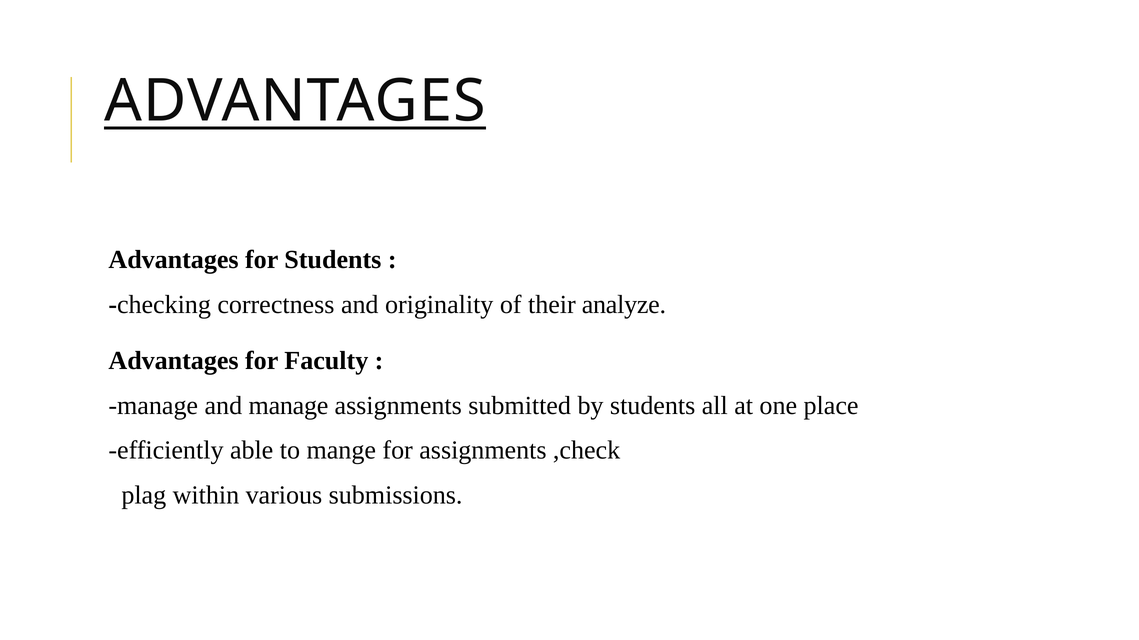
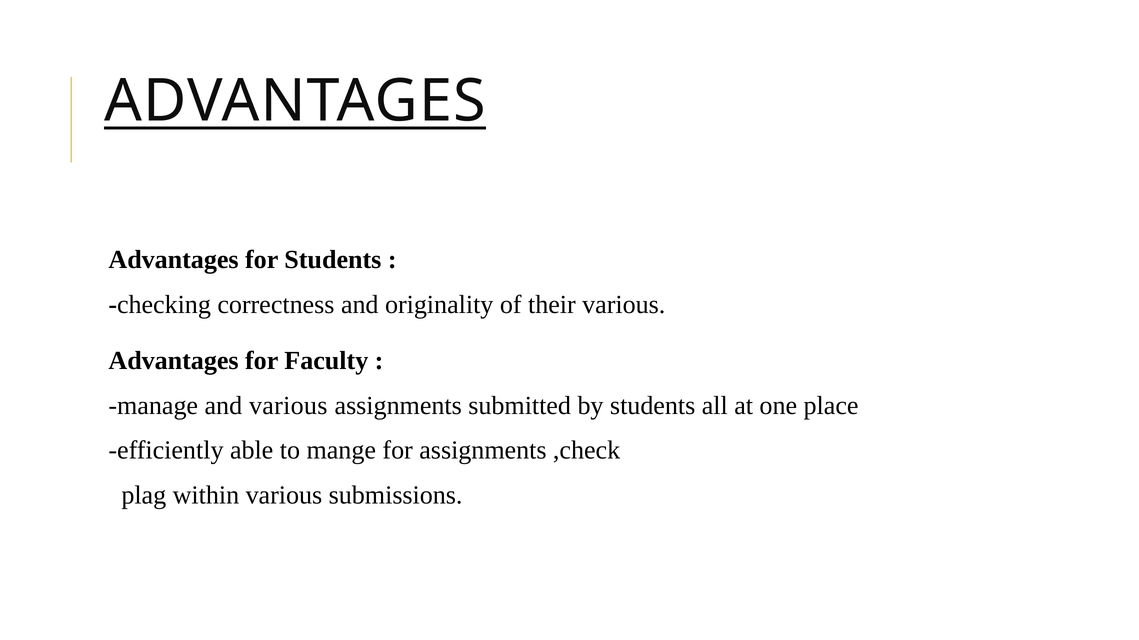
their analyze: analyze -> various (624, 305)
and manage: manage -> various (288, 406)
